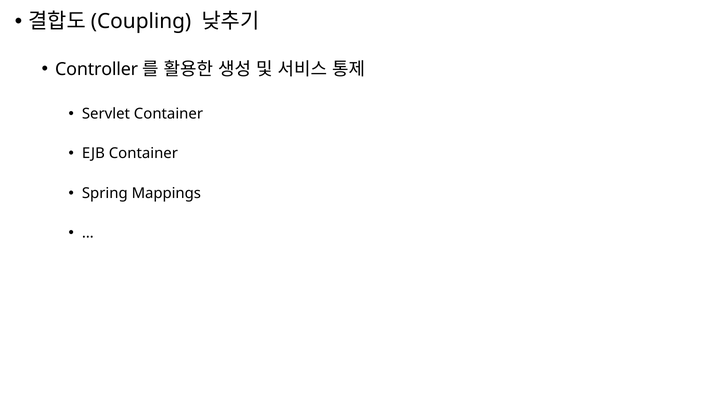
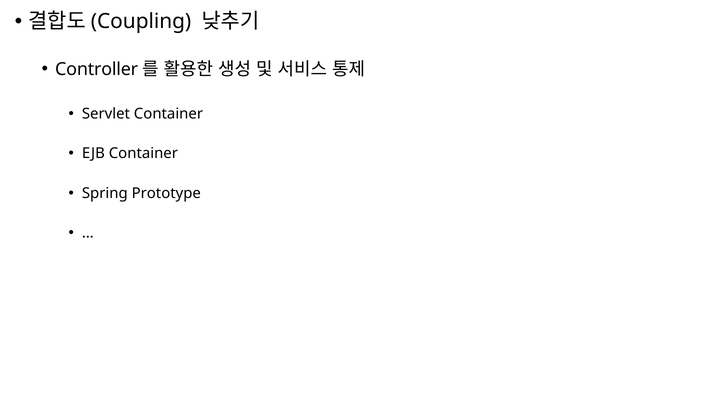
Mappings: Mappings -> Prototype (166, 193)
